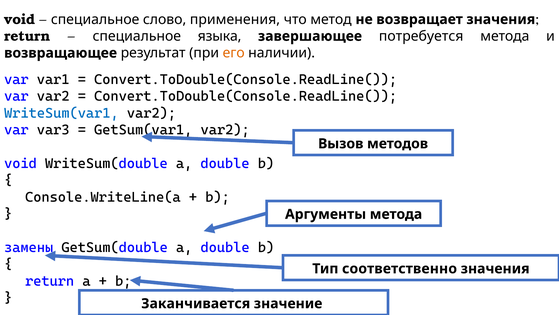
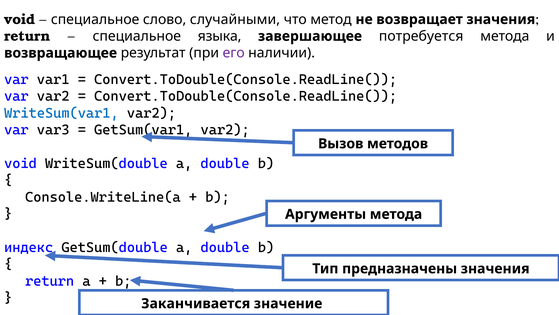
применения: применения -> случайными (235, 19)
его colour: orange -> purple (234, 53)
замены: замены -> индекс (29, 247)
соответственно: соответственно -> предназначены (400, 268)
